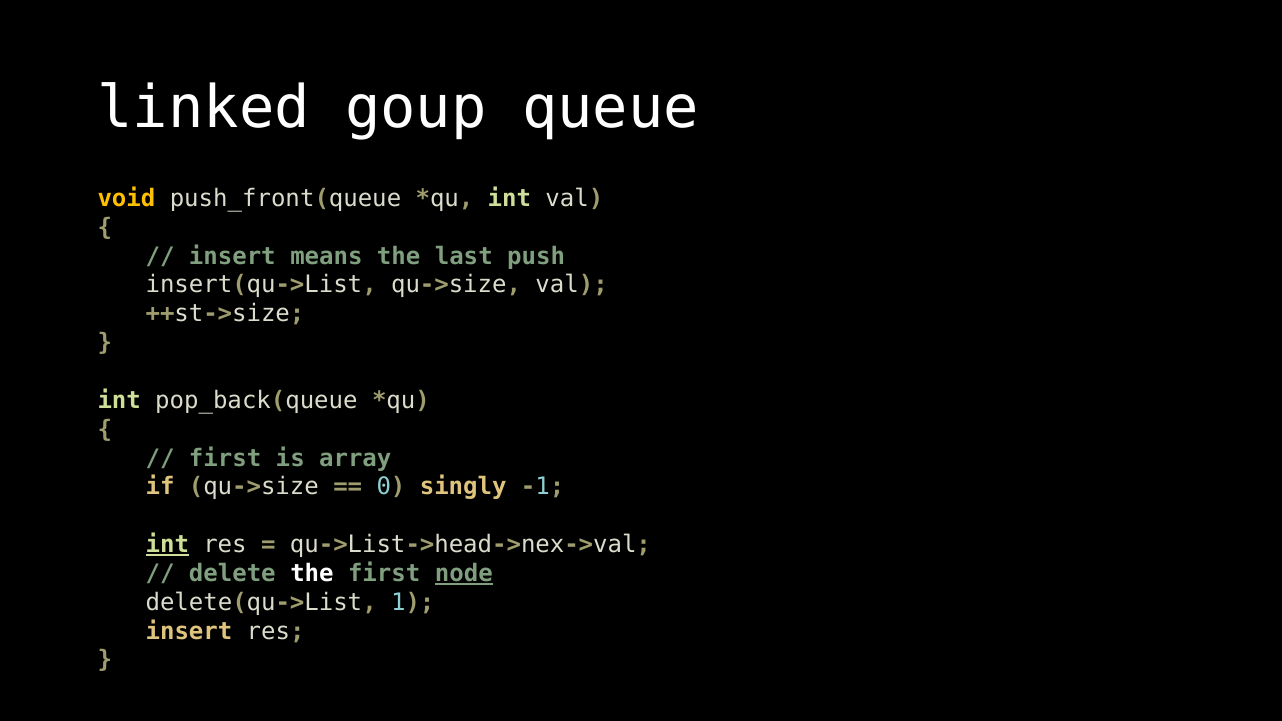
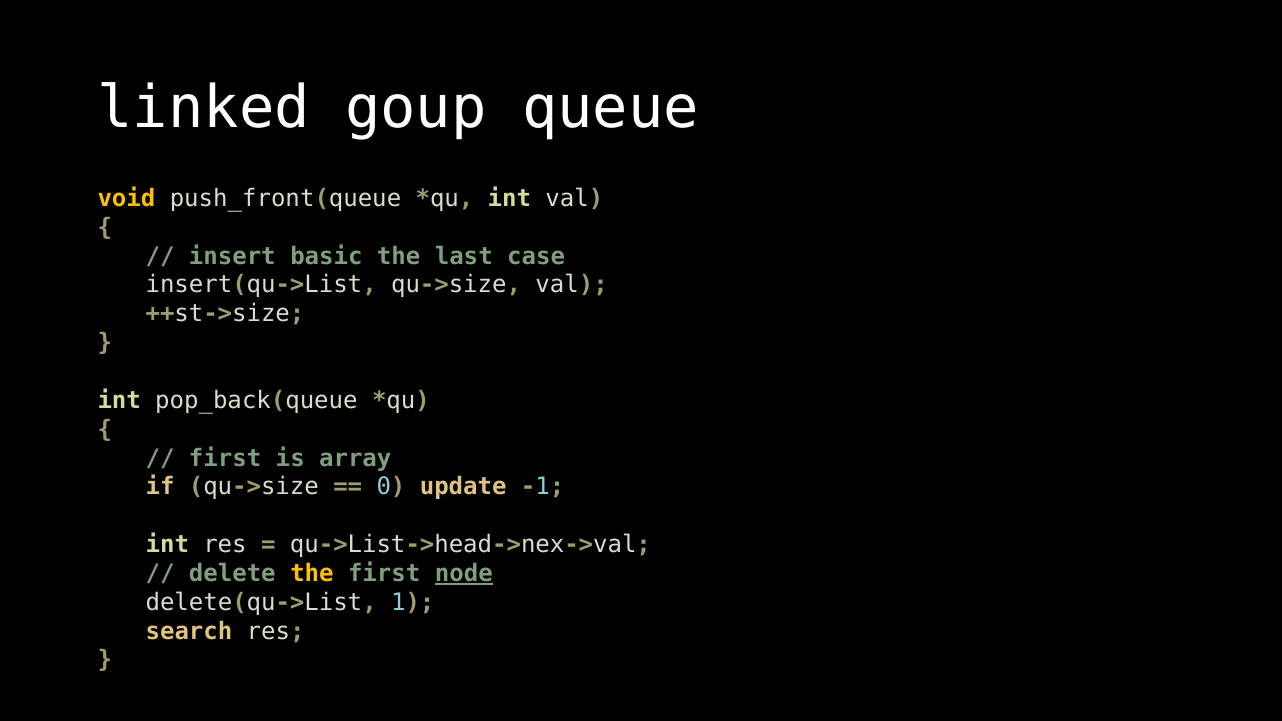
means: means -> basic (326, 256)
push: push -> case (536, 256)
singly: singly -> update (463, 487)
int underline: present -> none (167, 545)
the colour: white -> yellow (312, 574)
insert: insert -> search (189, 631)
